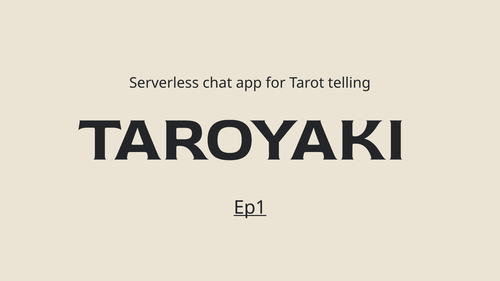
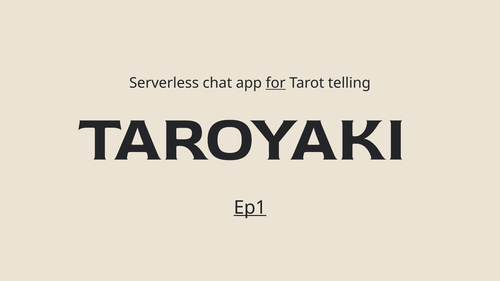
for underline: none -> present (276, 83)
